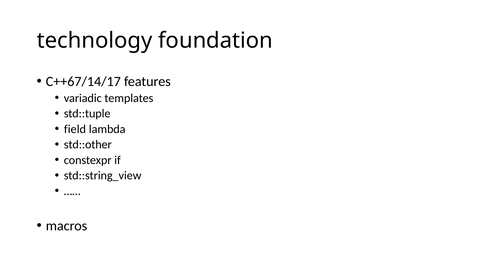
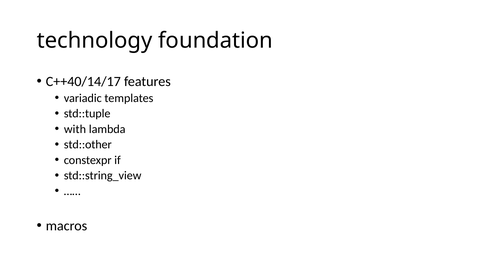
C++67/14/17: C++67/14/17 -> C++40/14/17 (83, 81)
field: field -> with (75, 129)
